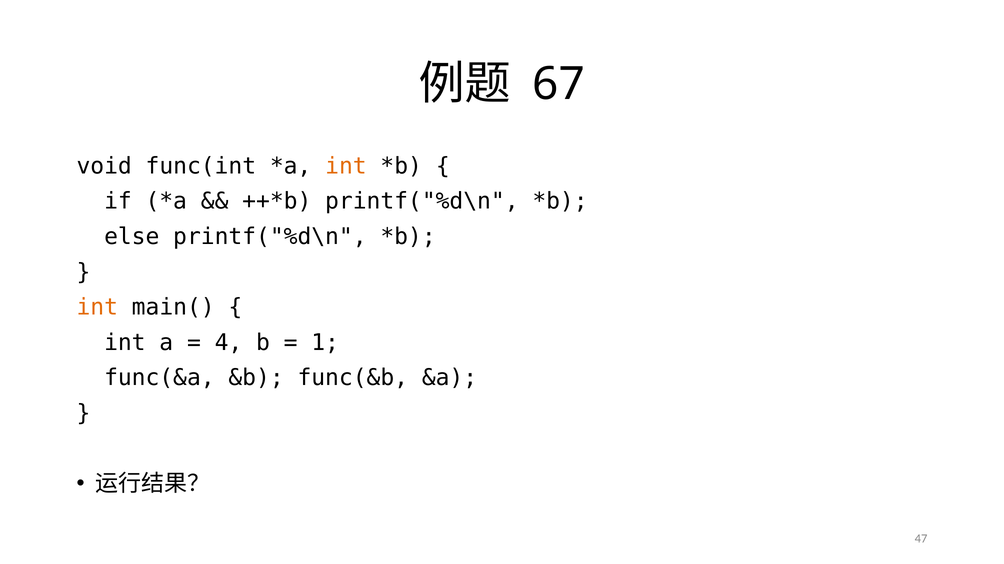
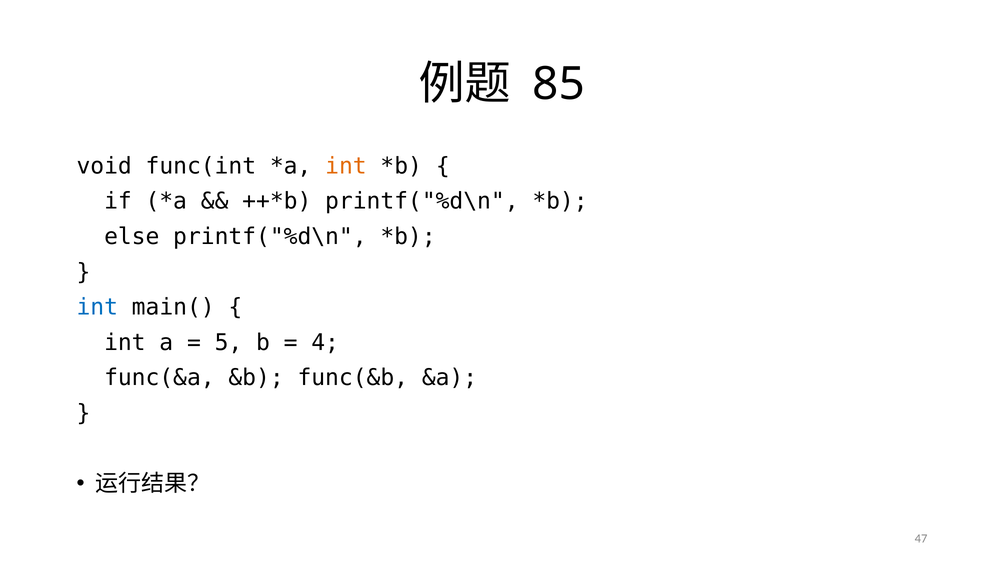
67: 67 -> 85 (559, 84)
int colour: orange -> blue (97, 308)
4: 4 -> 5 (228, 343)
1: 1 -> 4 (325, 343)
